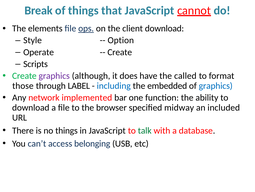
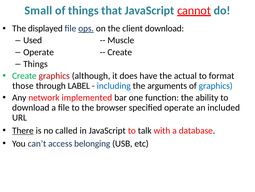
Break: Break -> Small (38, 10)
elements: elements -> displayed (45, 28)
Style: Style -> Used (33, 40)
Option: Option -> Muscle (121, 40)
Scripts: Scripts -> Things (35, 64)
graphics colour: purple -> red (54, 76)
called: called -> actual (185, 76)
embedded: embedded -> arguments (167, 85)
specified midway: midway -> operate (179, 107)
There underline: none -> present (23, 130)
no things: things -> called (66, 130)
talk colour: green -> black (145, 130)
